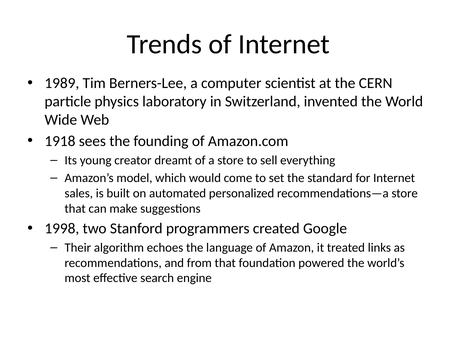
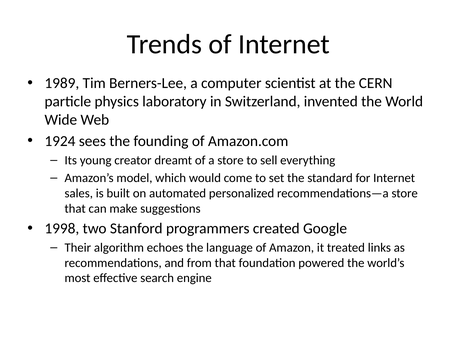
1918: 1918 -> 1924 (60, 141)
